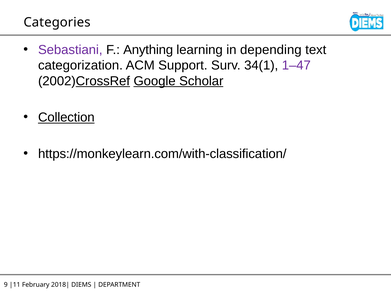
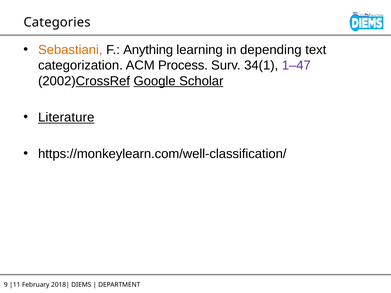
Sebastiani colour: purple -> orange (70, 50)
Support: Support -> Process (183, 65)
Collection: Collection -> Literature (66, 118)
https://monkeylearn.com/with-classification/: https://monkeylearn.com/with-classification/ -> https://monkeylearn.com/well-classification/ (162, 154)
